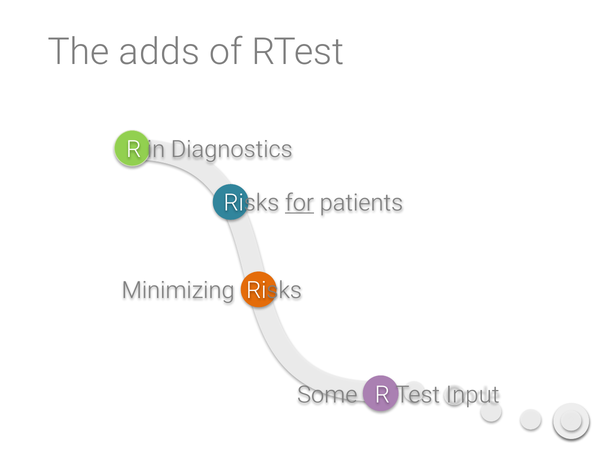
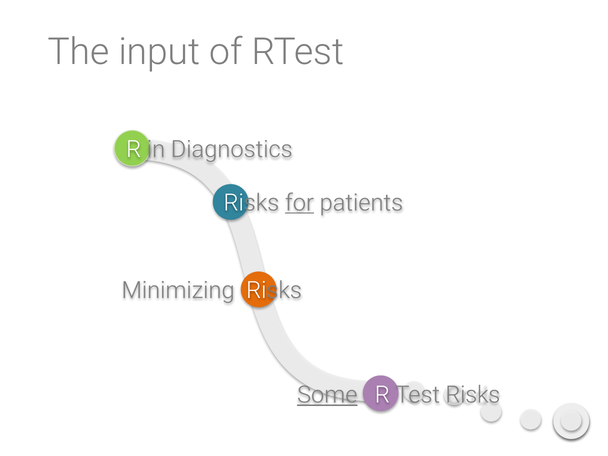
adds: adds -> input (159, 52)
Some underline: none -> present (327, 395)
Test Input: Input -> Risks (473, 395)
